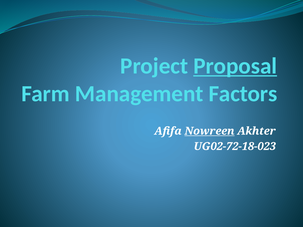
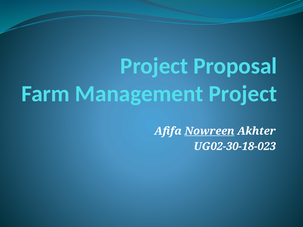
Proposal underline: present -> none (235, 66)
Management Factors: Factors -> Project (243, 94)
UG02-72-18-023: UG02-72-18-023 -> UG02-30-18-023 (235, 147)
